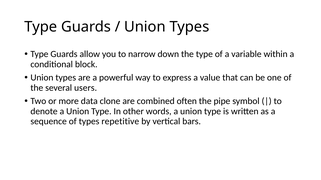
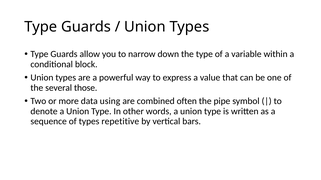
users: users -> those (86, 88)
clone: clone -> using (110, 101)
